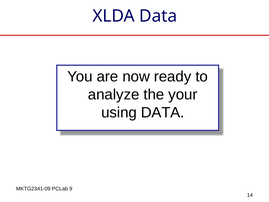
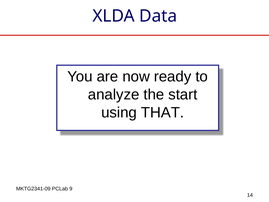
your: your -> start (183, 94)
using DATA: DATA -> THAT (163, 112)
